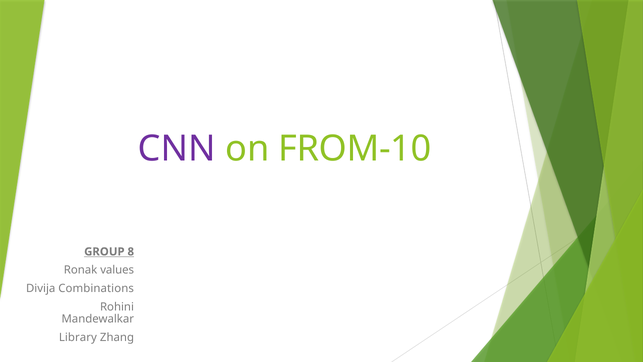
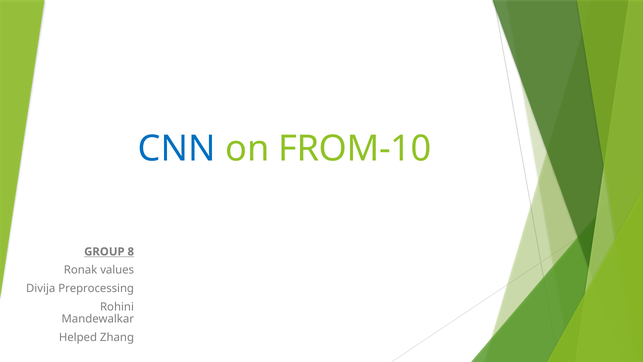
CNN colour: purple -> blue (177, 149)
Combinations: Combinations -> Preprocessing (96, 288)
Library: Library -> Helped (78, 337)
